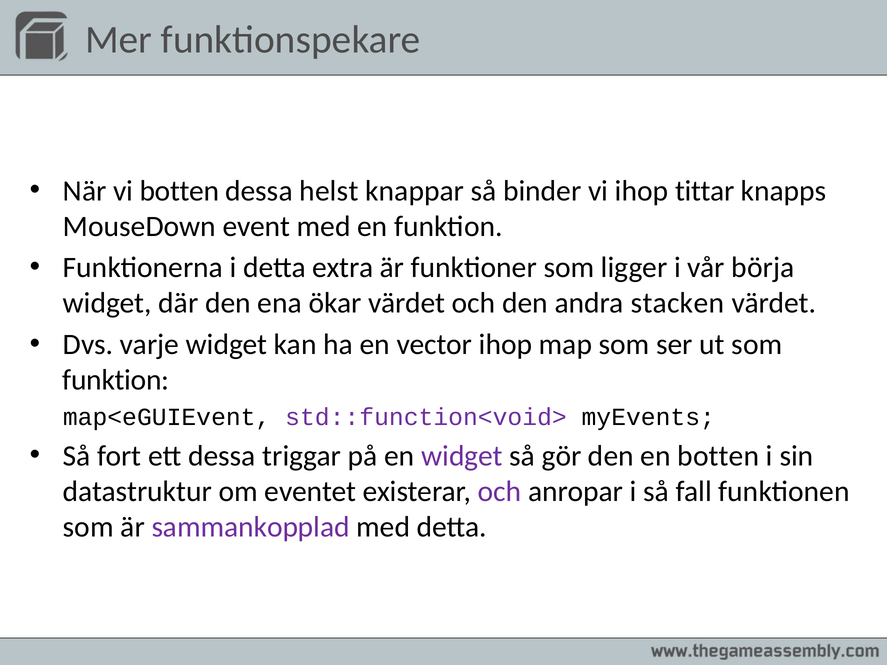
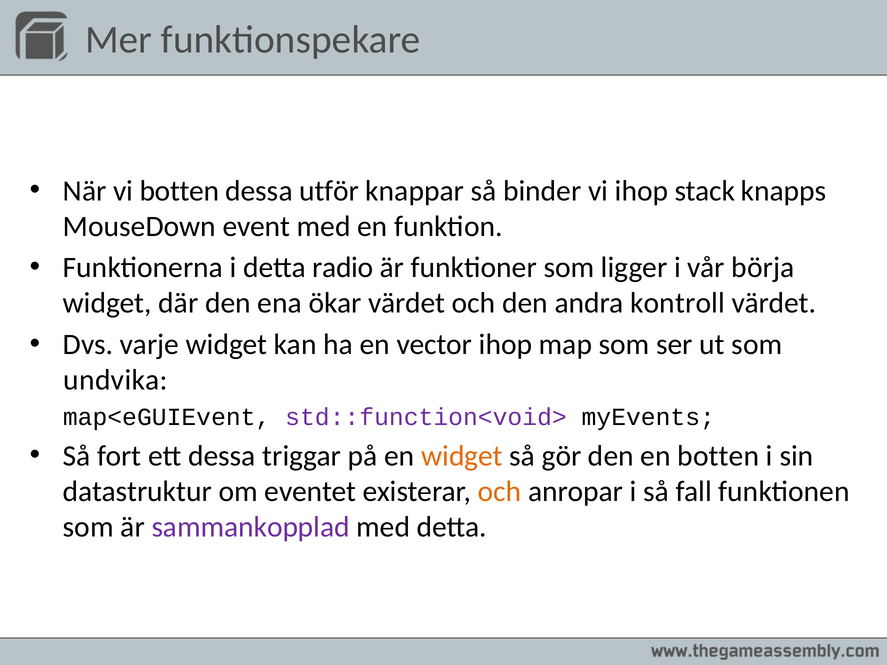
helst: helst -> utför (329, 191)
tittar: tittar -> stack (705, 191)
extra: extra -> radio (343, 268)
stacken: stacken -> kontroll (678, 303)
funktion: funktion -> undvika (116, 380)
widget colour: purple -> orange (462, 456)
och colour: purple -> orange (500, 491)
